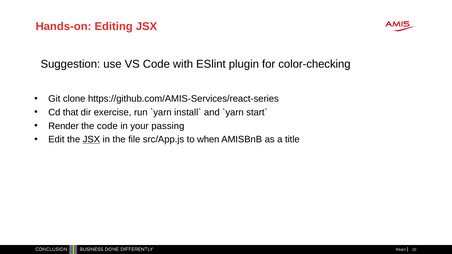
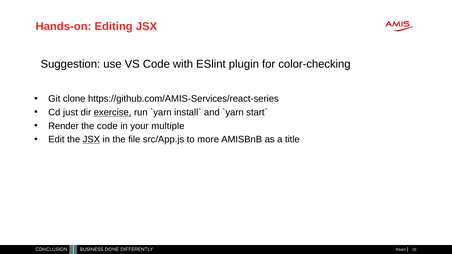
that: that -> just (70, 113)
exercise underline: none -> present (113, 113)
passing: passing -> multiple (168, 126)
when: when -> more (208, 140)
